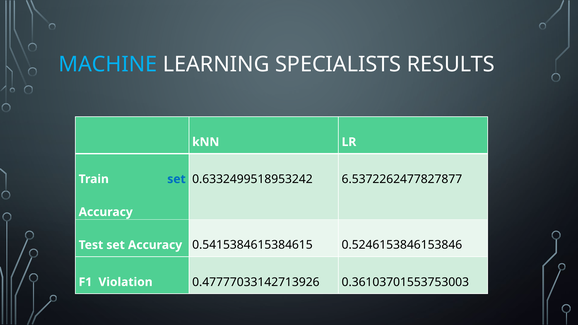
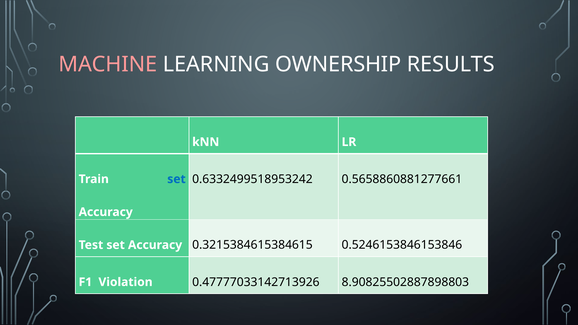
MACHINE colour: light blue -> pink (108, 64)
SPECIALISTS: SPECIALISTS -> OWNERSHIP (338, 64)
6.5372262477827877: 6.5372262477827877 -> 0.5658860881277661 (402, 179)
0.5415384615384615: 0.5415384615384615 -> 0.3215384615384615 (252, 245)
0.36103701553753003: 0.36103701553753003 -> 8.90825502887898803 (405, 282)
